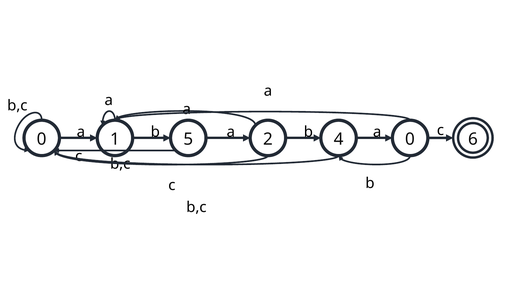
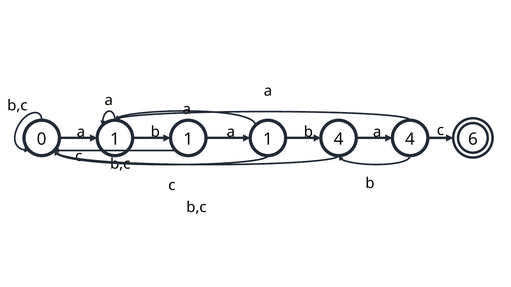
a 2: 2 -> 1 (268, 139)
4 0: 0 -> 4 (410, 139)
5: 5 -> 1 (188, 139)
